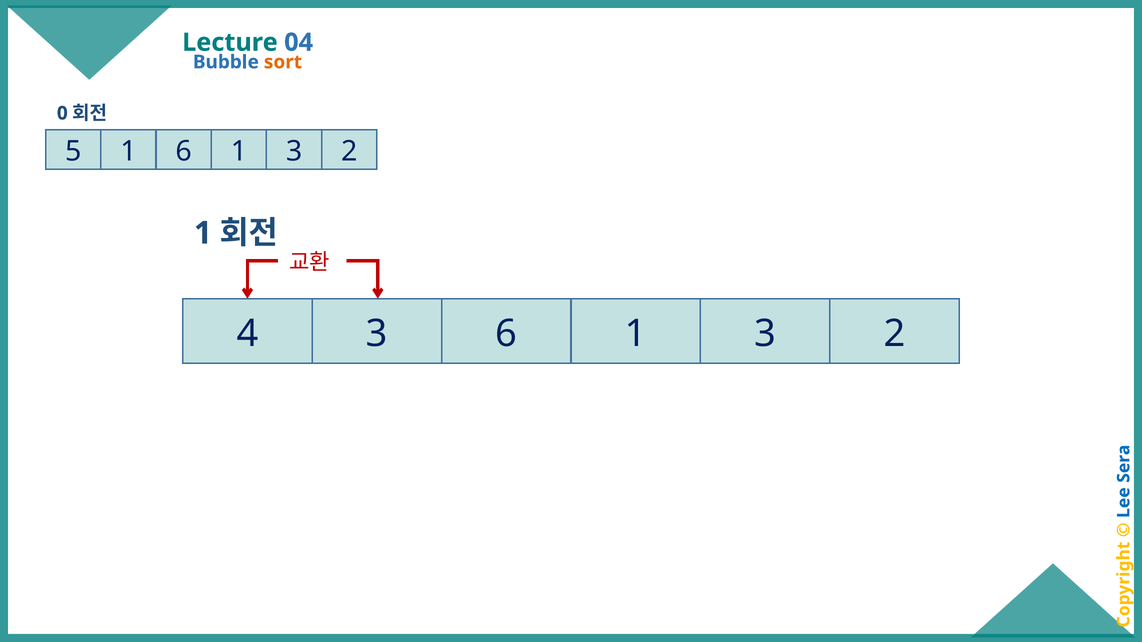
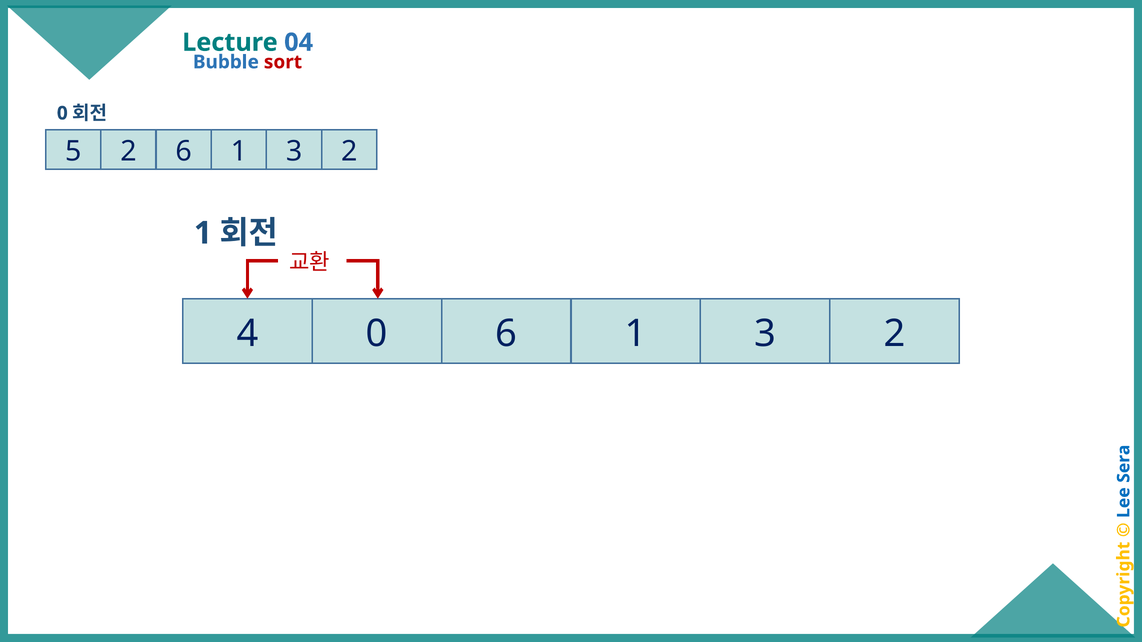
sort colour: orange -> red (283, 62)
5 1: 1 -> 2 (128, 152)
4 3: 3 -> 0 (377, 334)
